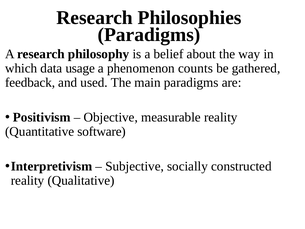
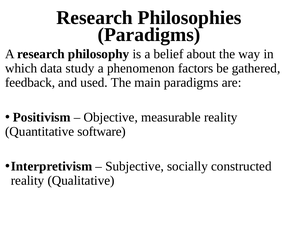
usage: usage -> study (80, 68)
counts: counts -> factors (196, 68)
